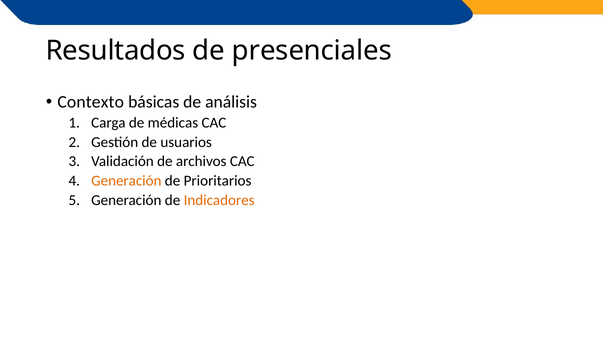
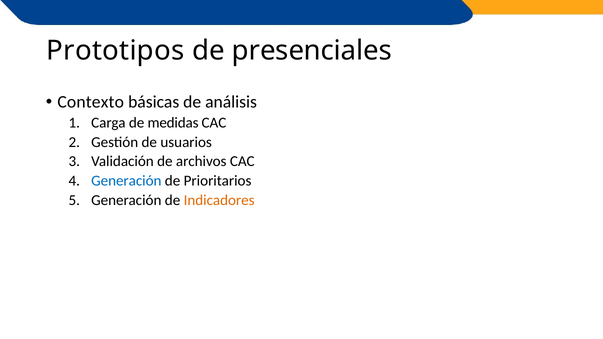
Resultados: Resultados -> Prototipos (115, 51)
médicas: médicas -> medidas (173, 123)
Generación colour: orange -> blue (126, 181)
